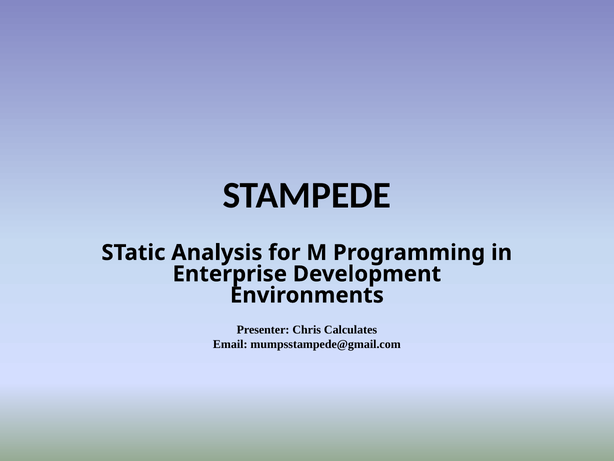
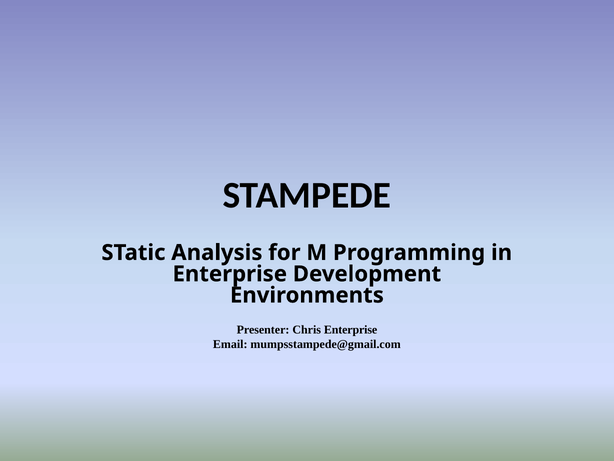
Chris Calculates: Calculates -> Enterprise (351, 330)
